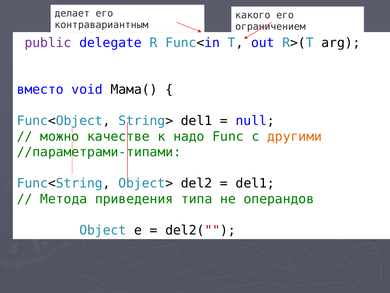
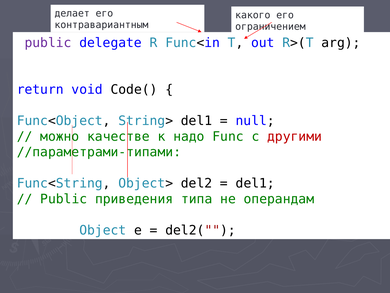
вместо: вместо -> return (40, 89)
Мама(: Мама( -> Code( (134, 89)
другими colour: orange -> red (295, 136)
Метода: Метода -> Public (64, 199)
операндов: операндов -> операндам (279, 199)
